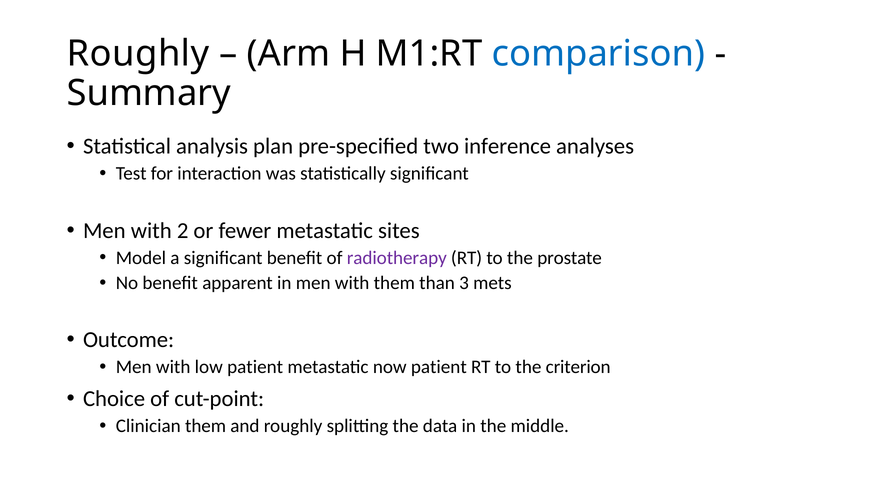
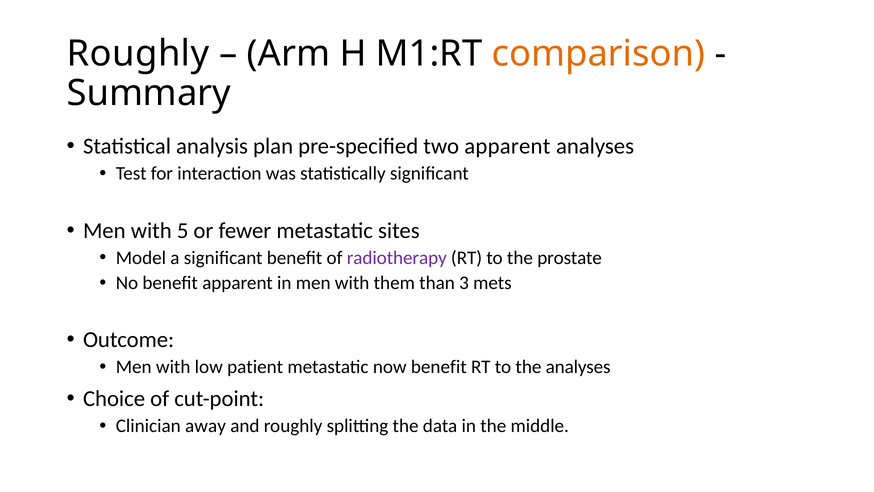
comparison colour: blue -> orange (598, 54)
two inference: inference -> apparent (507, 146)
2: 2 -> 5 (183, 230)
now patient: patient -> benefit (439, 367)
the criterion: criterion -> analyses (578, 367)
Clinician them: them -> away (205, 426)
